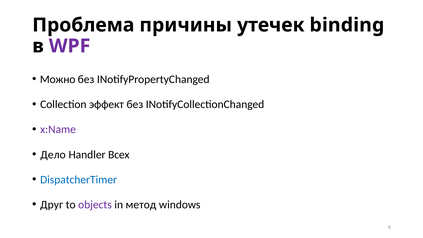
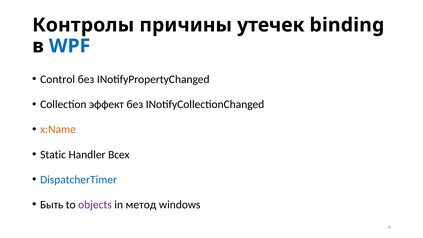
Проблема: Проблема -> Контролы (83, 25)
WPF colour: purple -> blue (70, 46)
Можно: Можно -> Control (58, 79)
x:Name colour: purple -> orange (58, 130)
Дело: Дело -> Static (53, 155)
Друг: Друг -> Быть (52, 205)
